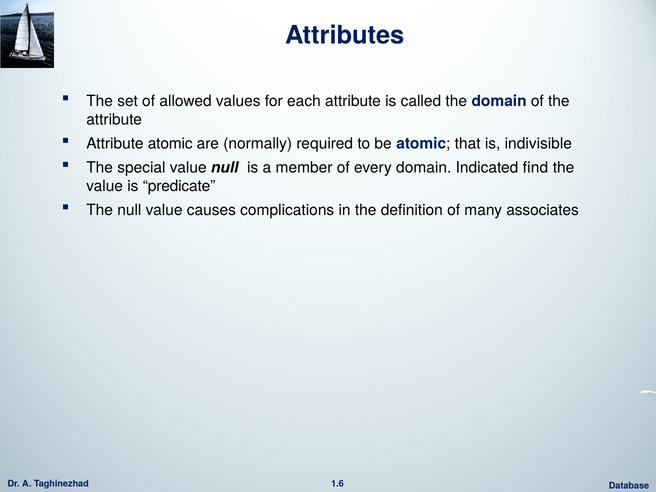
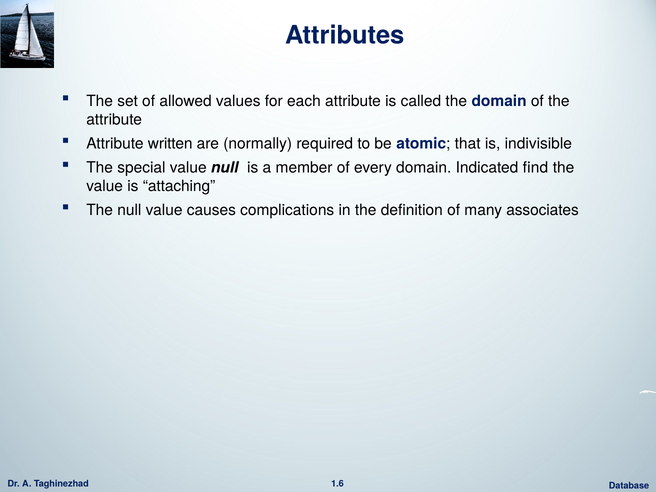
Attribute atomic: atomic -> written (170, 144)
predicate: predicate -> attaching (179, 186)
